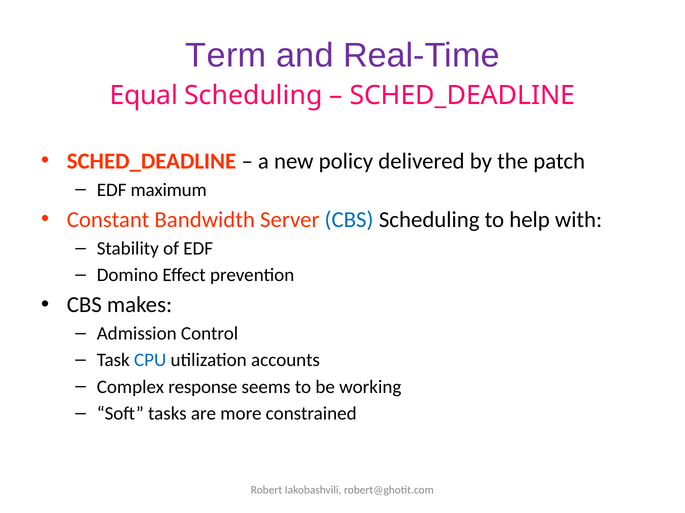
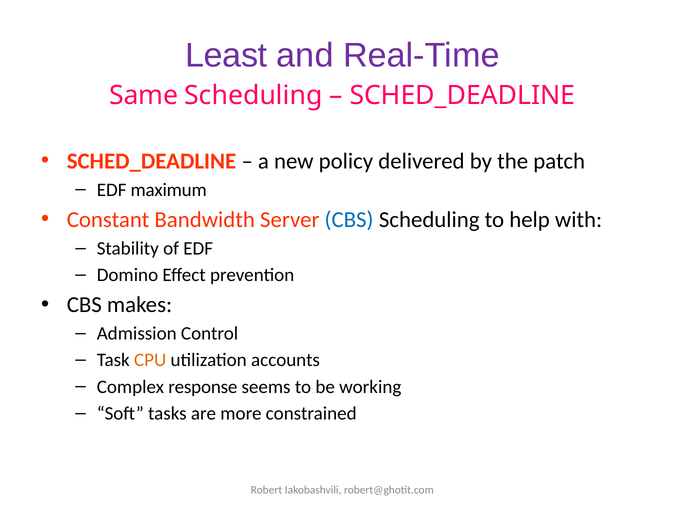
Term: Term -> Least (226, 55)
Equal: Equal -> Same (144, 95)
CPU colour: blue -> orange (150, 361)
